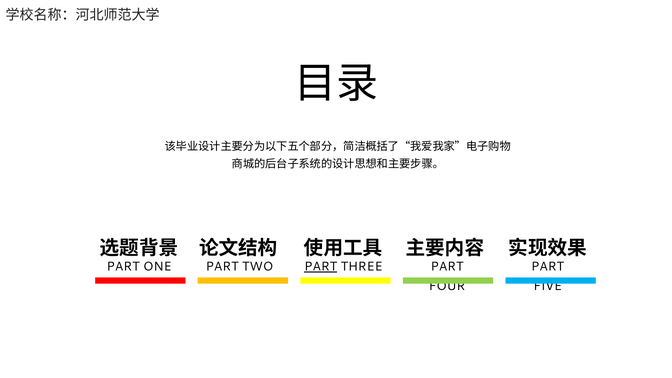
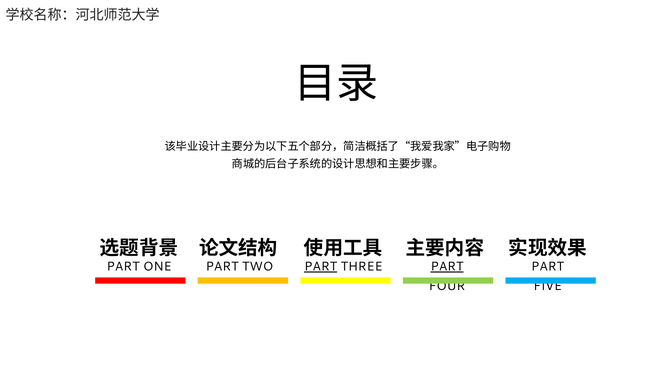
PART underline: none -> present (447, 267)
